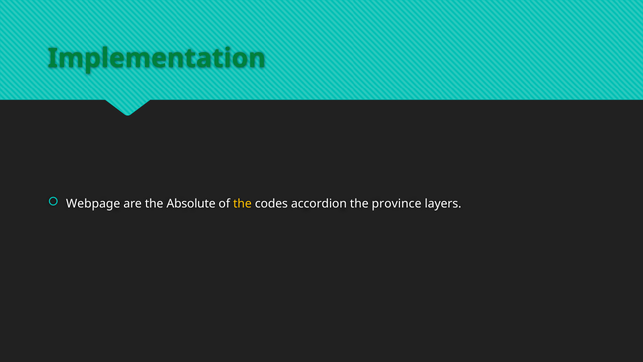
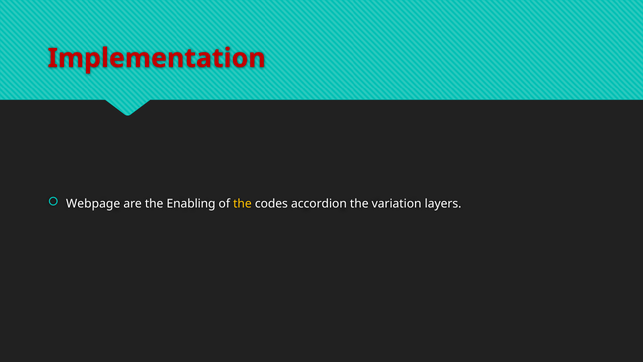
Implementation colour: green -> red (157, 58)
Absolute: Absolute -> Enabling (191, 203)
province: province -> variation (397, 203)
